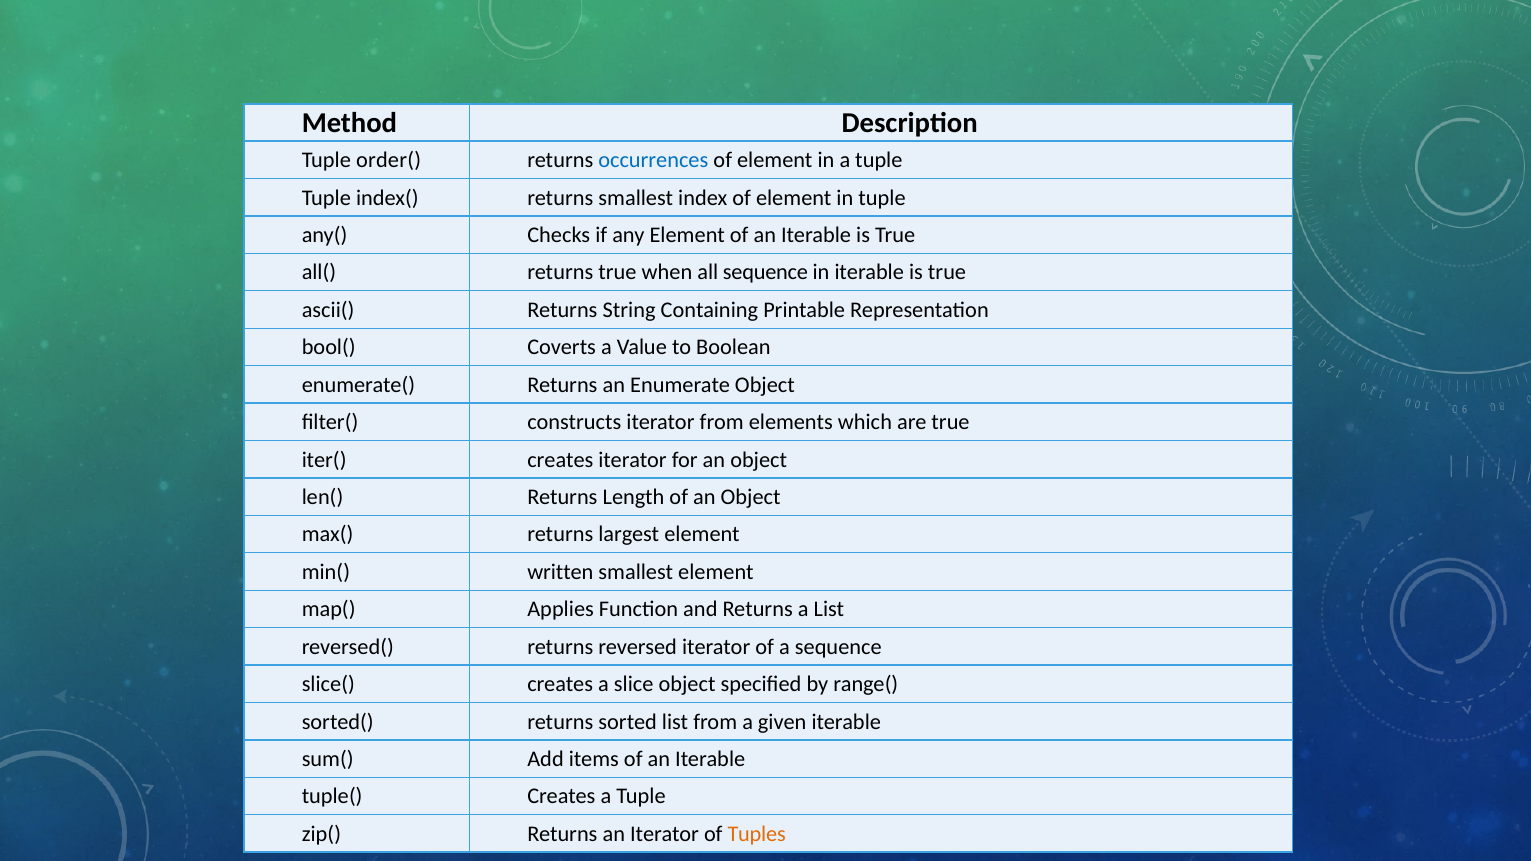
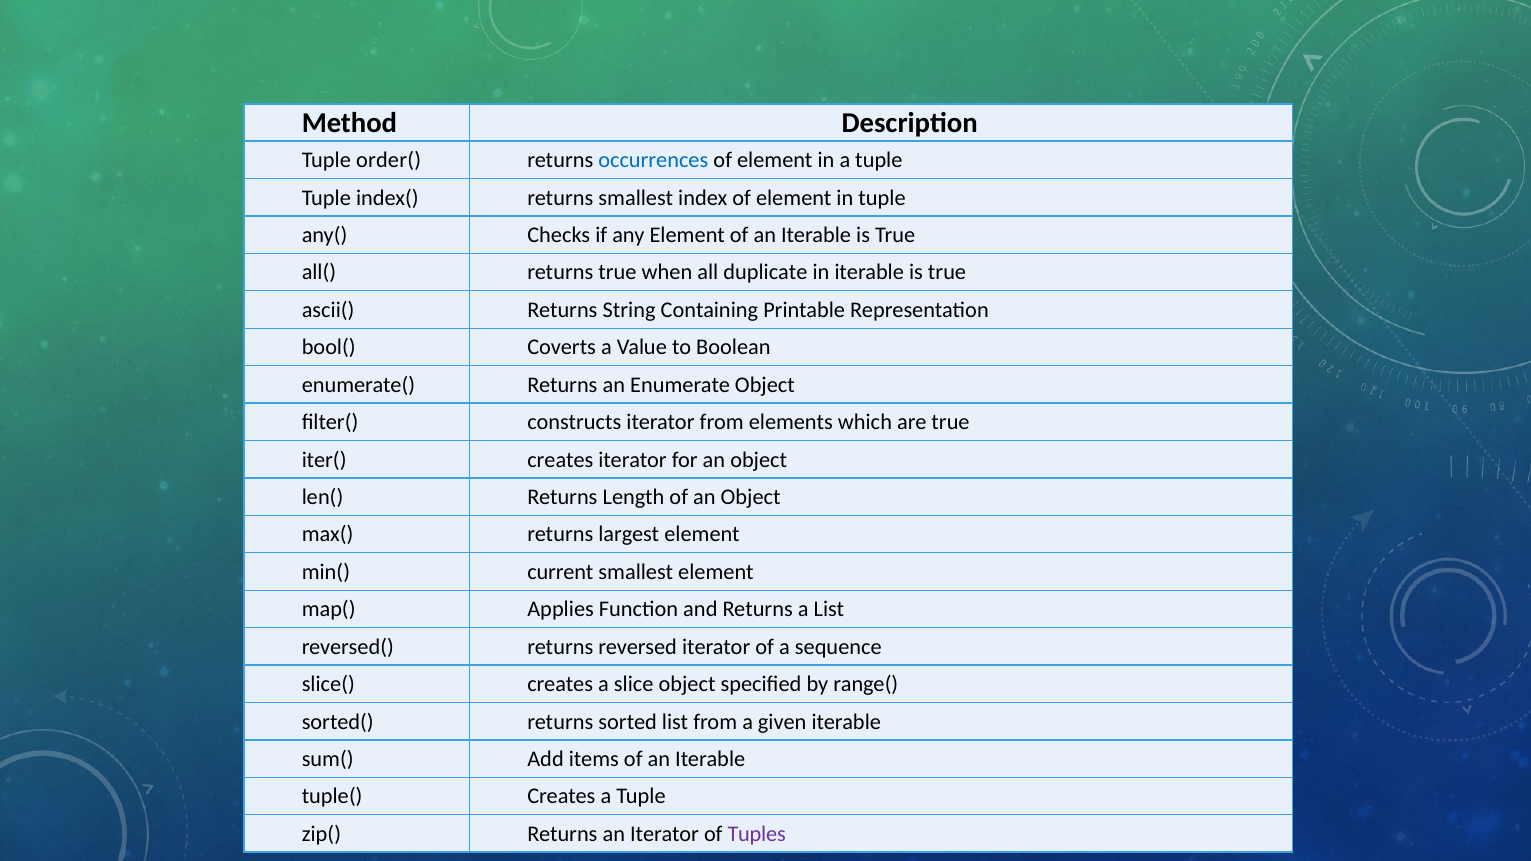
all sequence: sequence -> duplicate (765, 273)
written: written -> current (560, 572)
Tuples colour: orange -> purple (757, 834)
